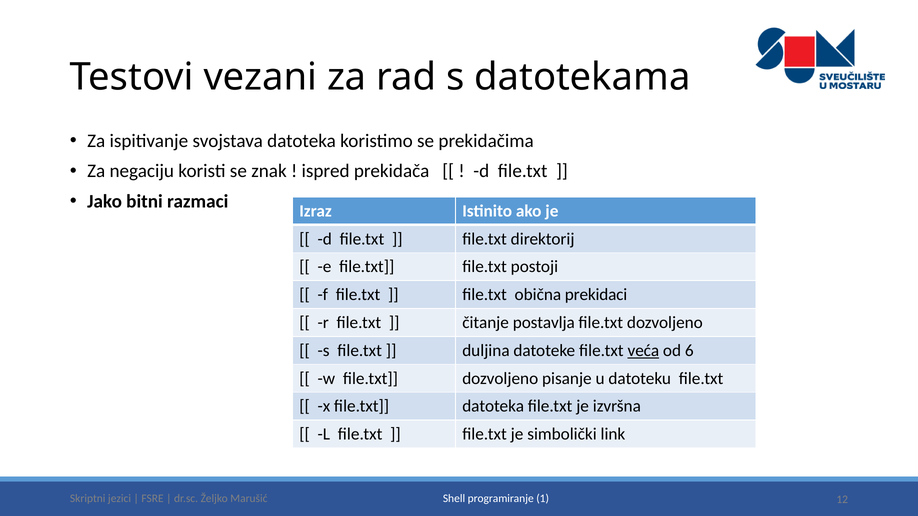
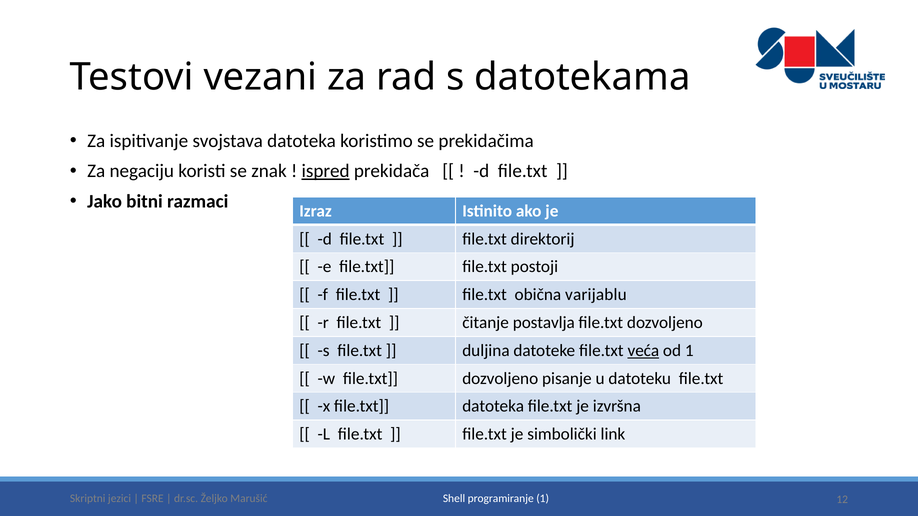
ispred underline: none -> present (326, 171)
prekidaci: prekidaci -> varijablu (596, 295)
od 6: 6 -> 1 (689, 351)
